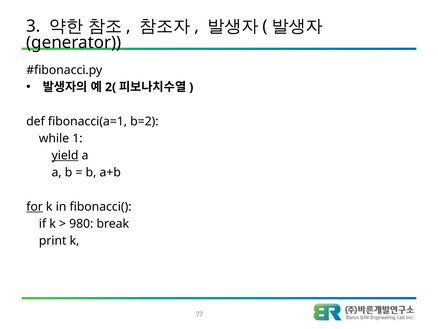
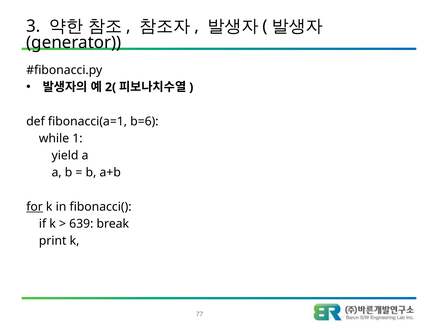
b=2: b=2 -> b=6 (144, 121)
yield underline: present -> none (65, 155)
980: 980 -> 639 (81, 223)
